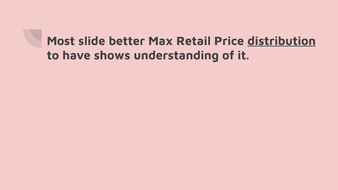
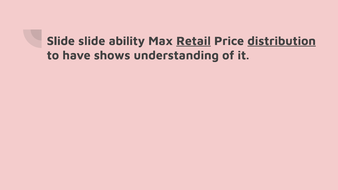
Most: Most -> Slide (61, 41)
better: better -> ability (127, 41)
Retail underline: none -> present (194, 41)
